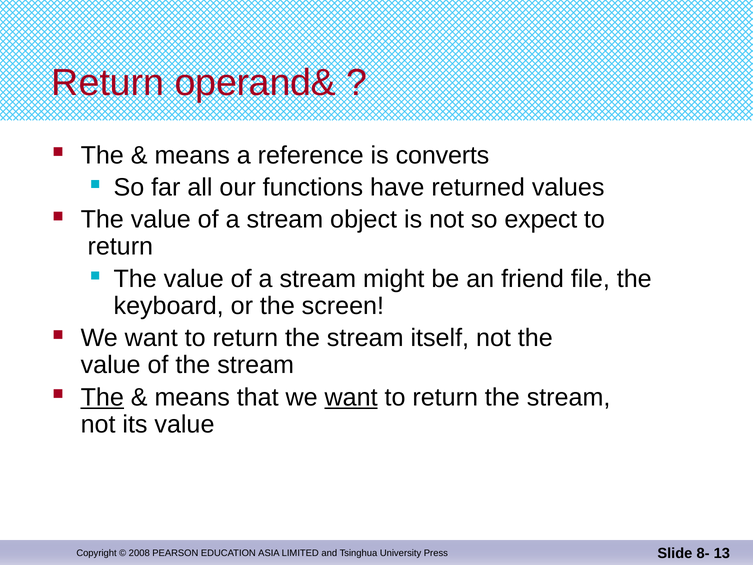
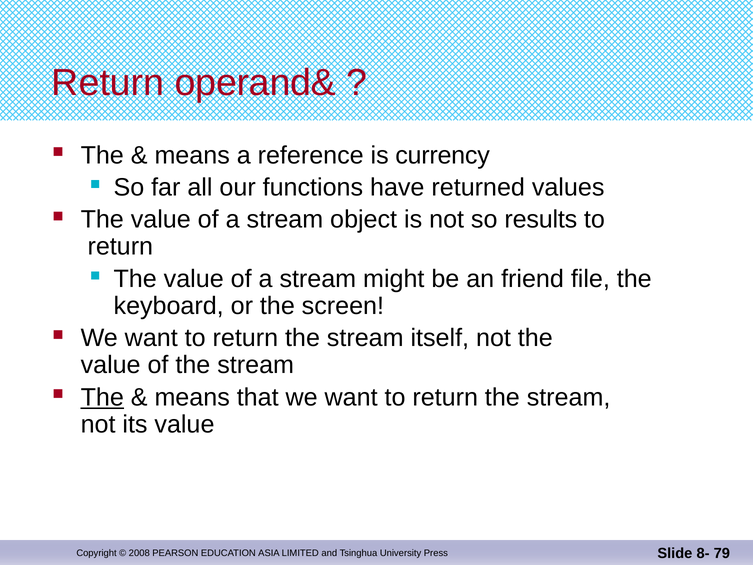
converts: converts -> currency (443, 155)
expect: expect -> results (541, 219)
want underline: present -> none (351, 397)
13: 13 -> 79 (722, 553)
